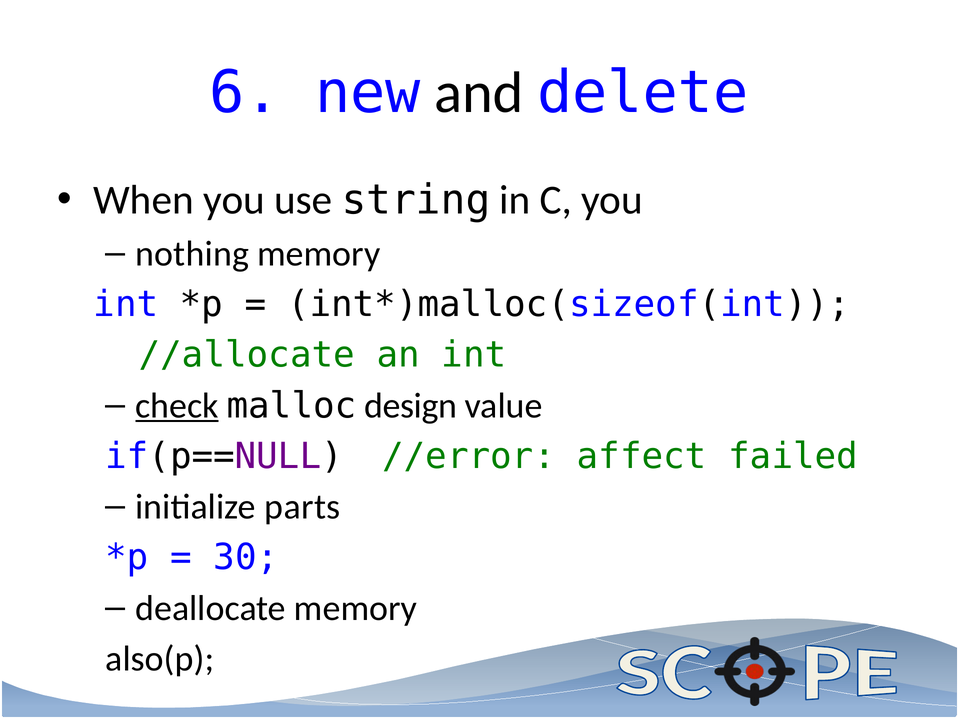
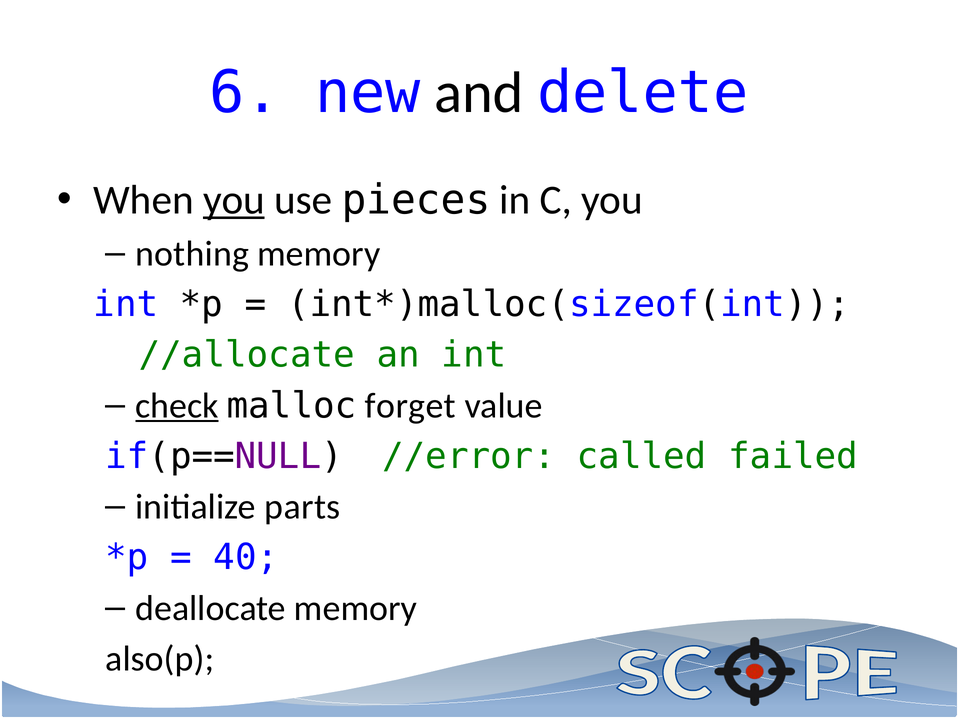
you underline: none -> present (234, 200)
string: string -> pieces (416, 200)
design: design -> forget (410, 405)
affect: affect -> called (642, 456)
30: 30 -> 40 (246, 557)
